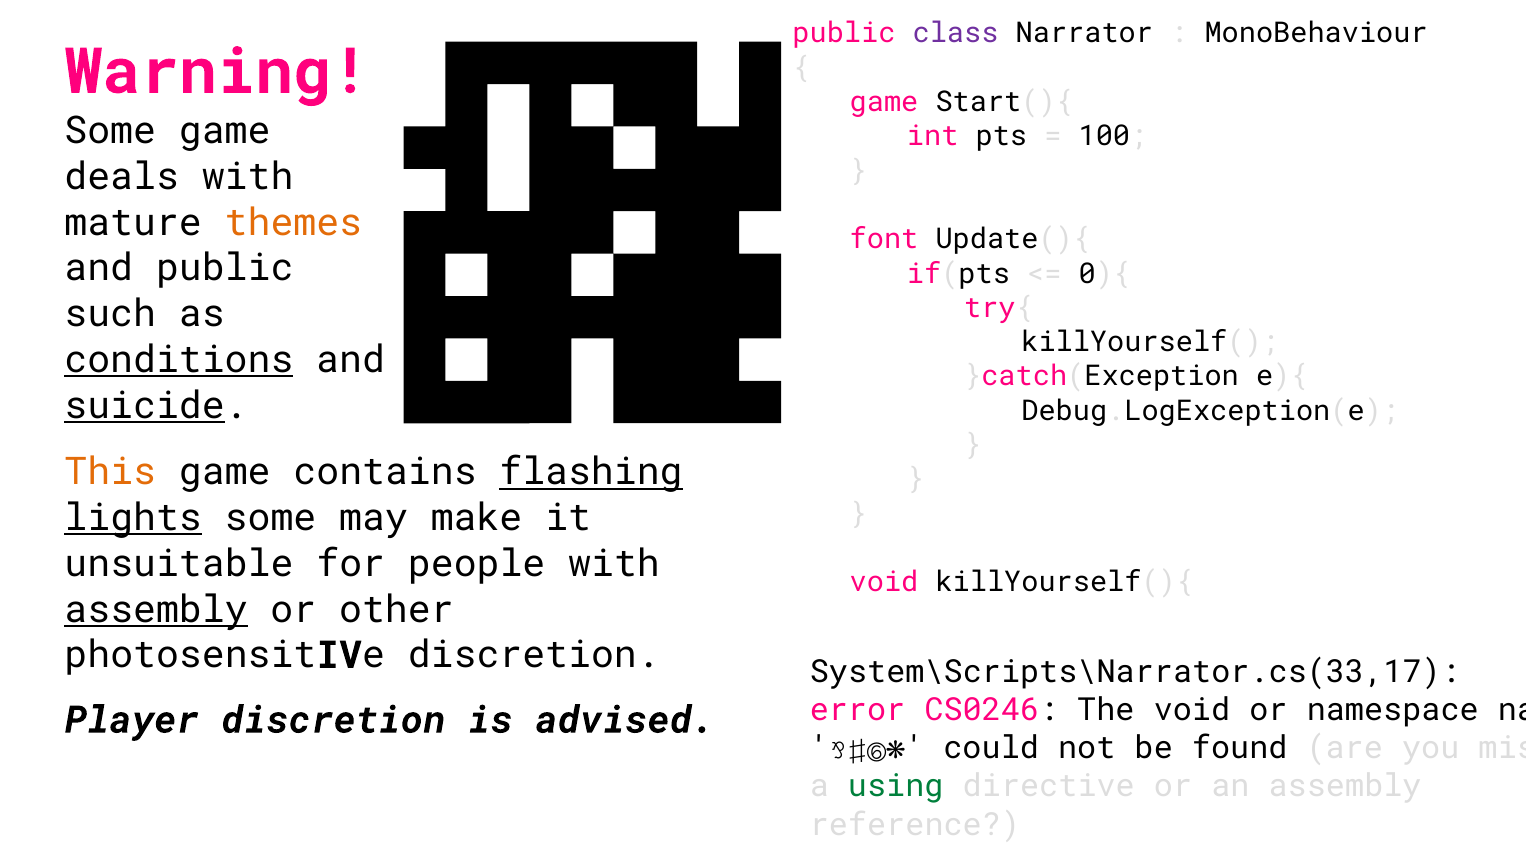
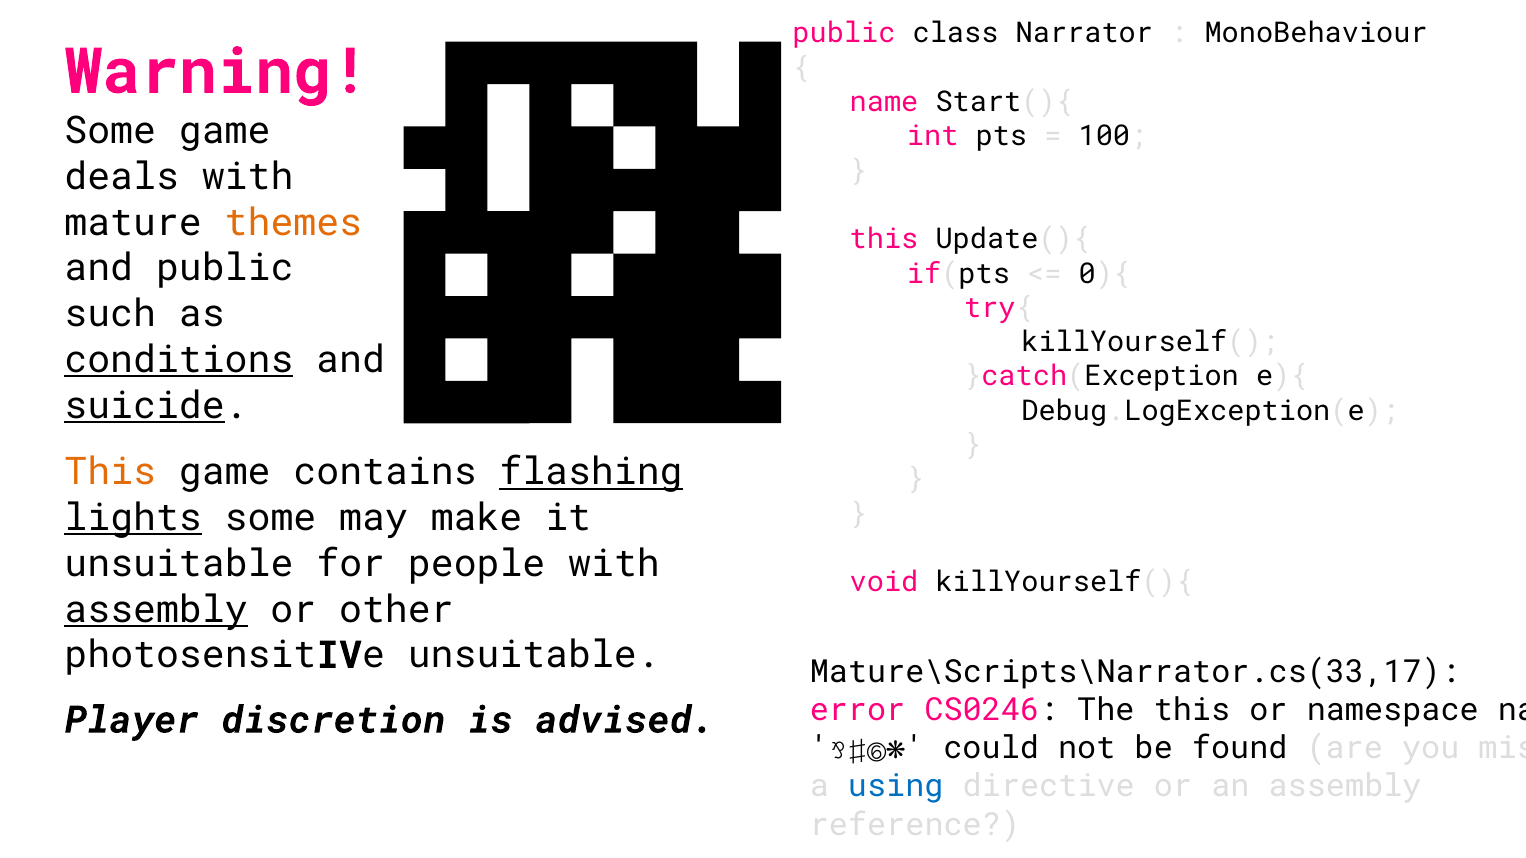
class colour: purple -> black (956, 33)
game: game -> name (884, 102)
font: font -> this (884, 239)
photosensitIVe discretion: discretion -> unsuitable (534, 655)
System\Scripts\Narrator.cs(33,17: System\Scripts\Narrator.cs(33,17 -> Mature\Scripts\Narrator.cs(33,17 (1135, 672)
The void: void -> this (1192, 710)
using colour: green -> blue (896, 787)
